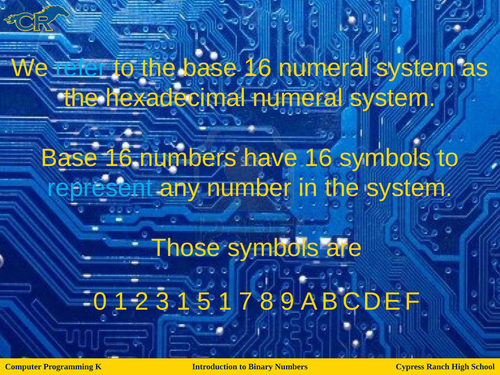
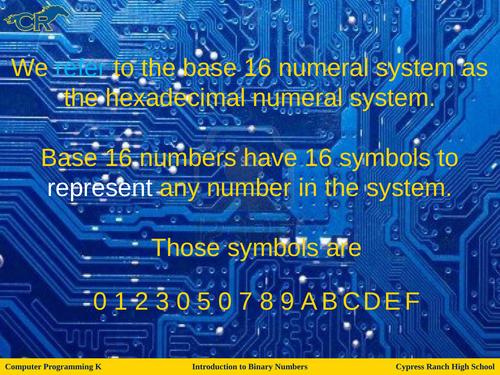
represent colour: light blue -> white (100, 188)
3 1: 1 -> 0 (183, 302)
5 1: 1 -> 0 (225, 302)
